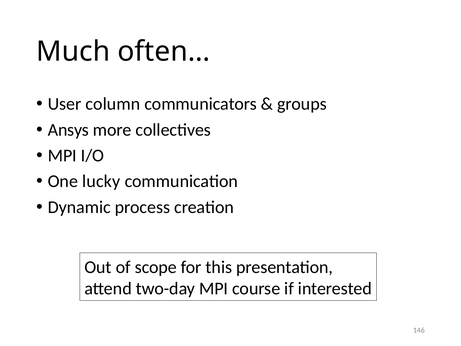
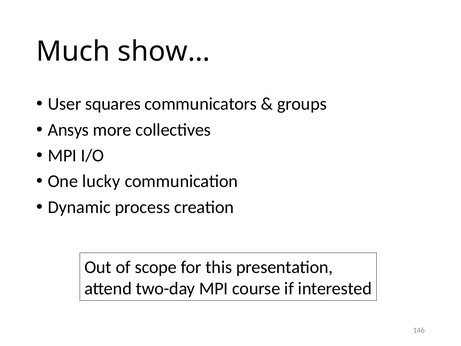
often…: often… -> show… (164, 52)
column: column -> squares (113, 104)
